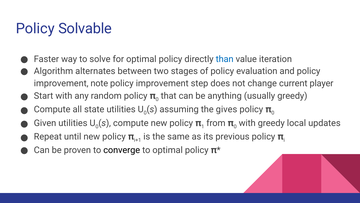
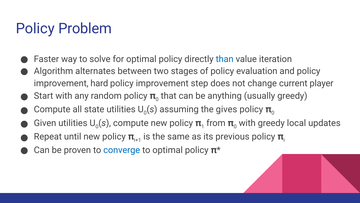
Solvable: Solvable -> Problem (85, 28)
note: note -> hard (99, 83)
converge colour: black -> blue (122, 150)
